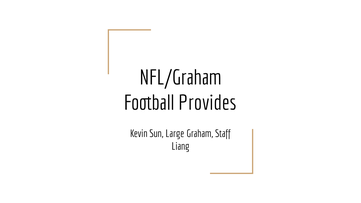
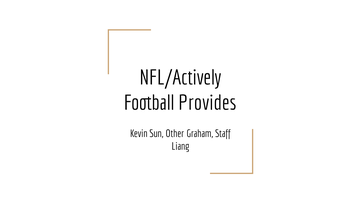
NFL/Graham: NFL/Graham -> NFL/Actively (181, 78)
Large: Large -> Other (175, 134)
